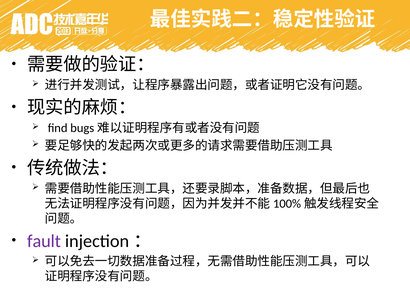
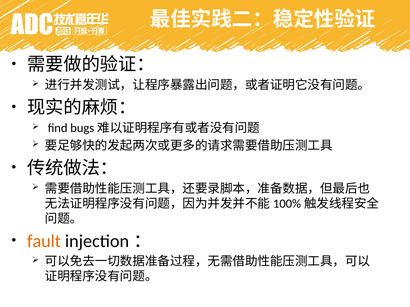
fault colour: purple -> orange (44, 241)
